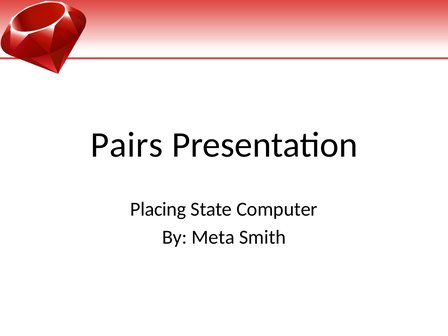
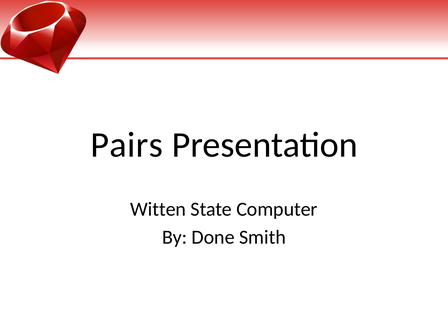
Placing: Placing -> Witten (158, 209)
Meta: Meta -> Done (213, 237)
